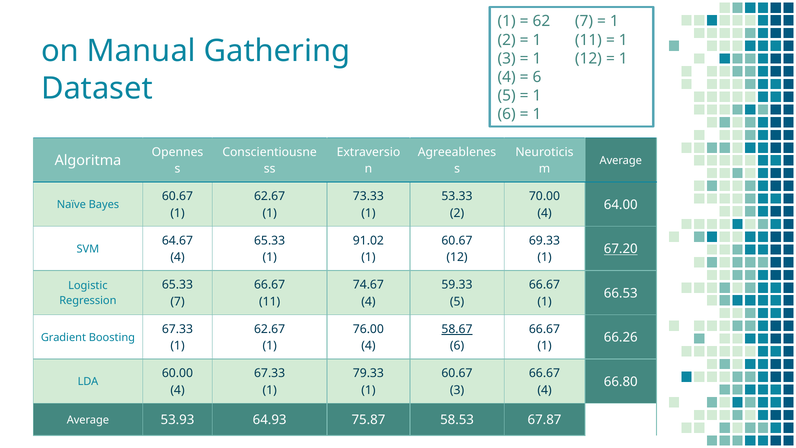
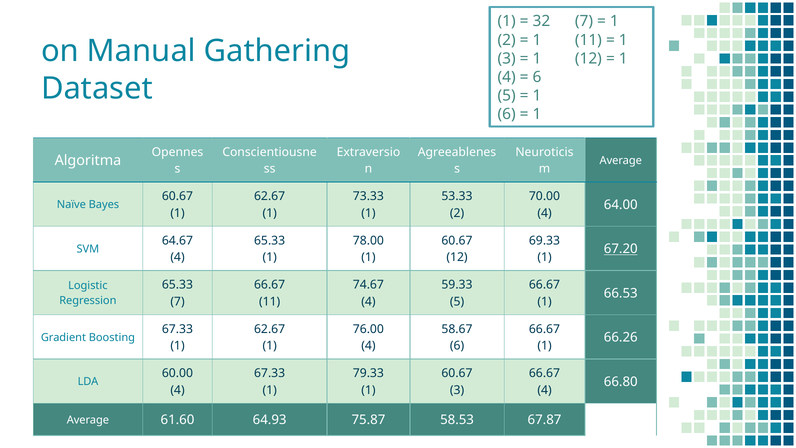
62: 62 -> 32 (541, 21)
91.02: 91.02 -> 78.00 (368, 241)
58.67 underline: present -> none (457, 329)
53.93: 53.93 -> 61.60 (177, 420)
